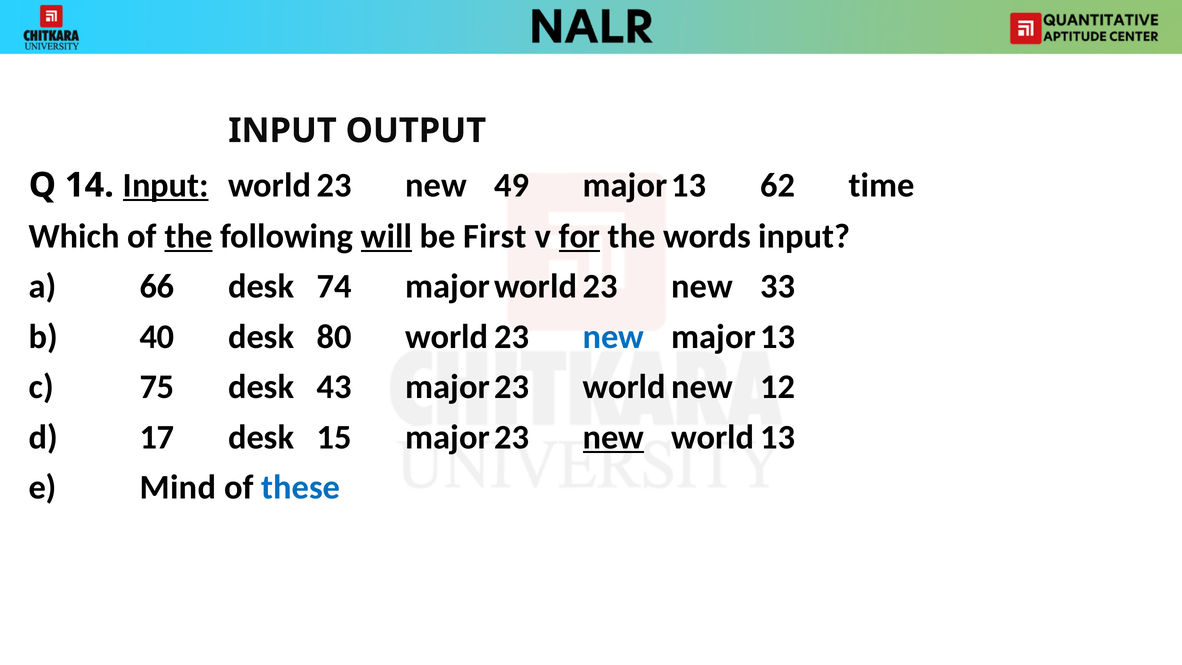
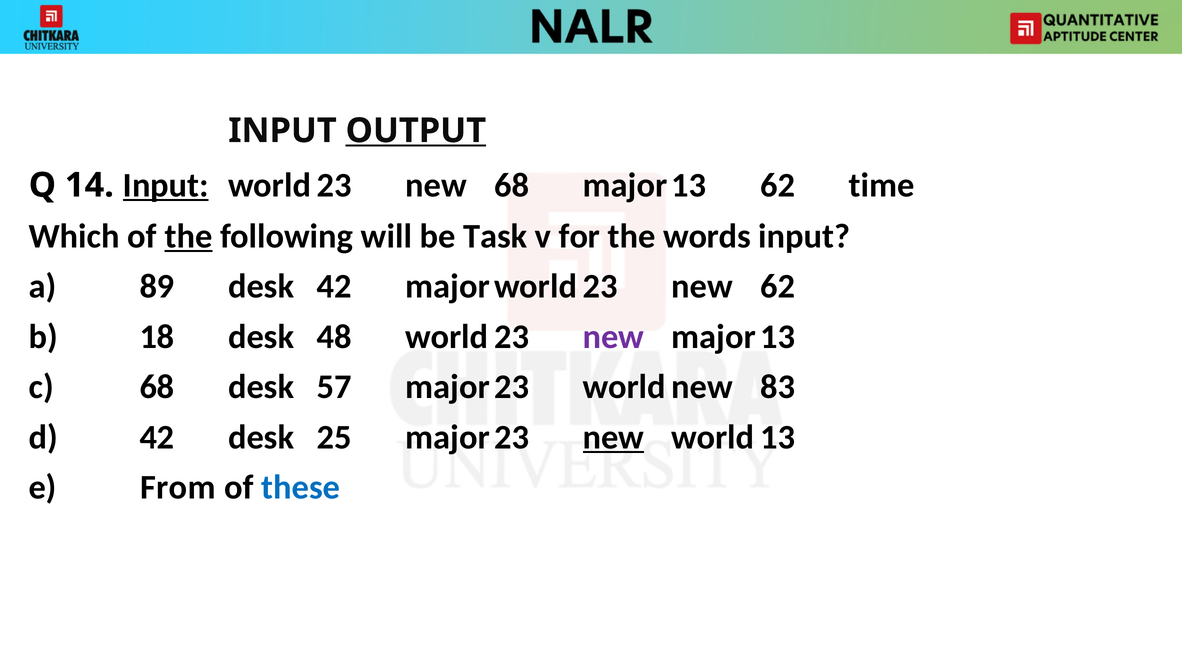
OUTPUT underline: none -> present (416, 131)
new 49: 49 -> 68 (512, 185)
will underline: present -> none (386, 236)
First: First -> Task (495, 236)
for underline: present -> none (579, 236)
66: 66 -> 89 (157, 287)
desk 74: 74 -> 42 (334, 287)
new 33: 33 -> 62 (778, 287)
40: 40 -> 18 (157, 337)
80: 80 -> 48 (334, 337)
new colour: blue -> purple (613, 337)
c 75: 75 -> 68 (157, 387)
43: 43 -> 57 (334, 387)
12: 12 -> 83 (778, 387)
d 17: 17 -> 42 (157, 437)
15: 15 -> 25 (334, 437)
Mind: Mind -> From (178, 487)
